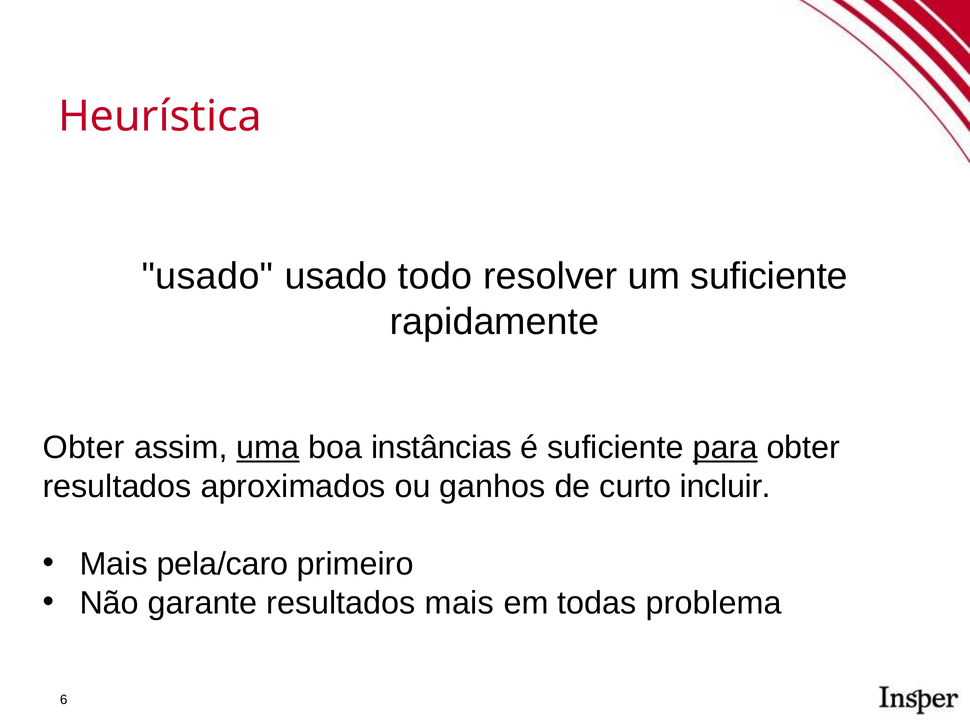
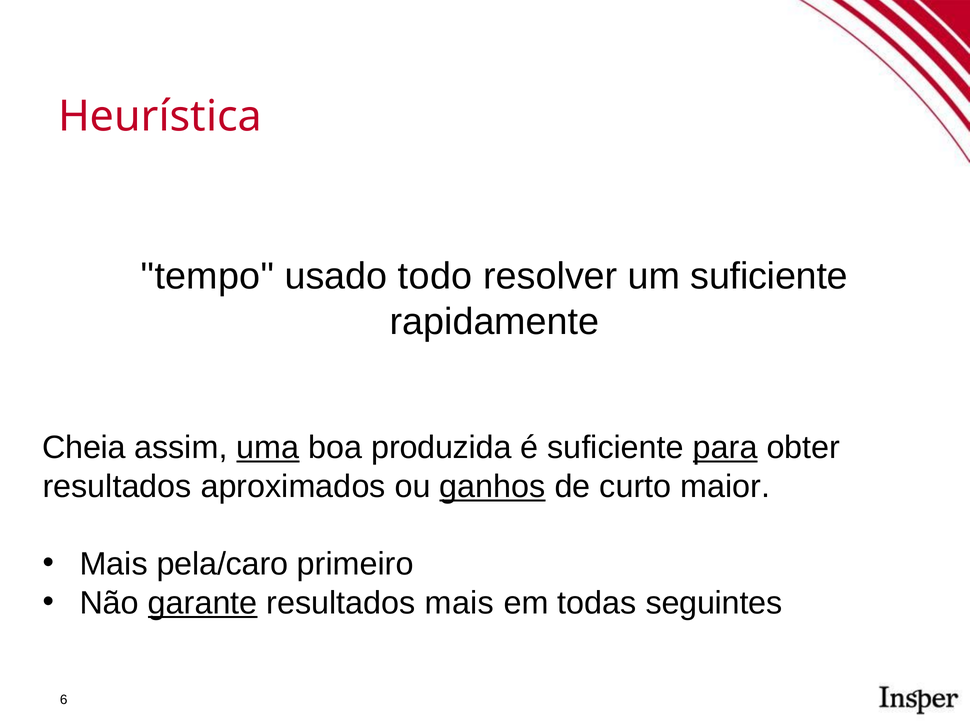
usado: usado -> tempo (207, 276)
Obter: Obter -> Cheia (84, 447)
instâncias: instâncias -> produzida (441, 447)
ganhos underline: none -> present (493, 486)
incluir: incluir -> maior (725, 486)
garante underline: none -> present (203, 602)
problema: problema -> seguintes (714, 602)
